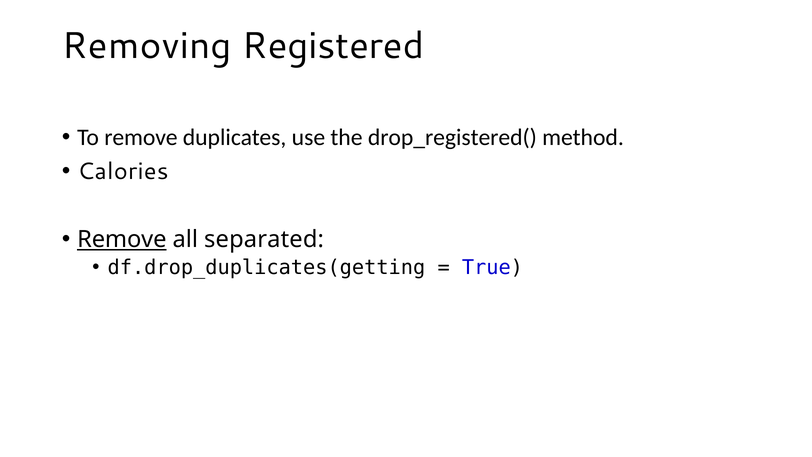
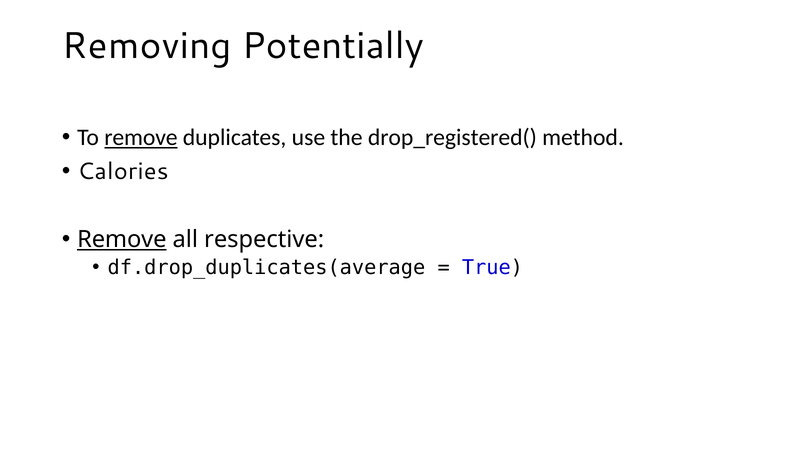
Registered: Registered -> Potentially (333, 46)
remove underline: none -> present (141, 137)
separated: separated -> respective (264, 239)
df.drop_duplicates(getting: df.drop_duplicates(getting -> df.drop_duplicates(average (266, 267)
